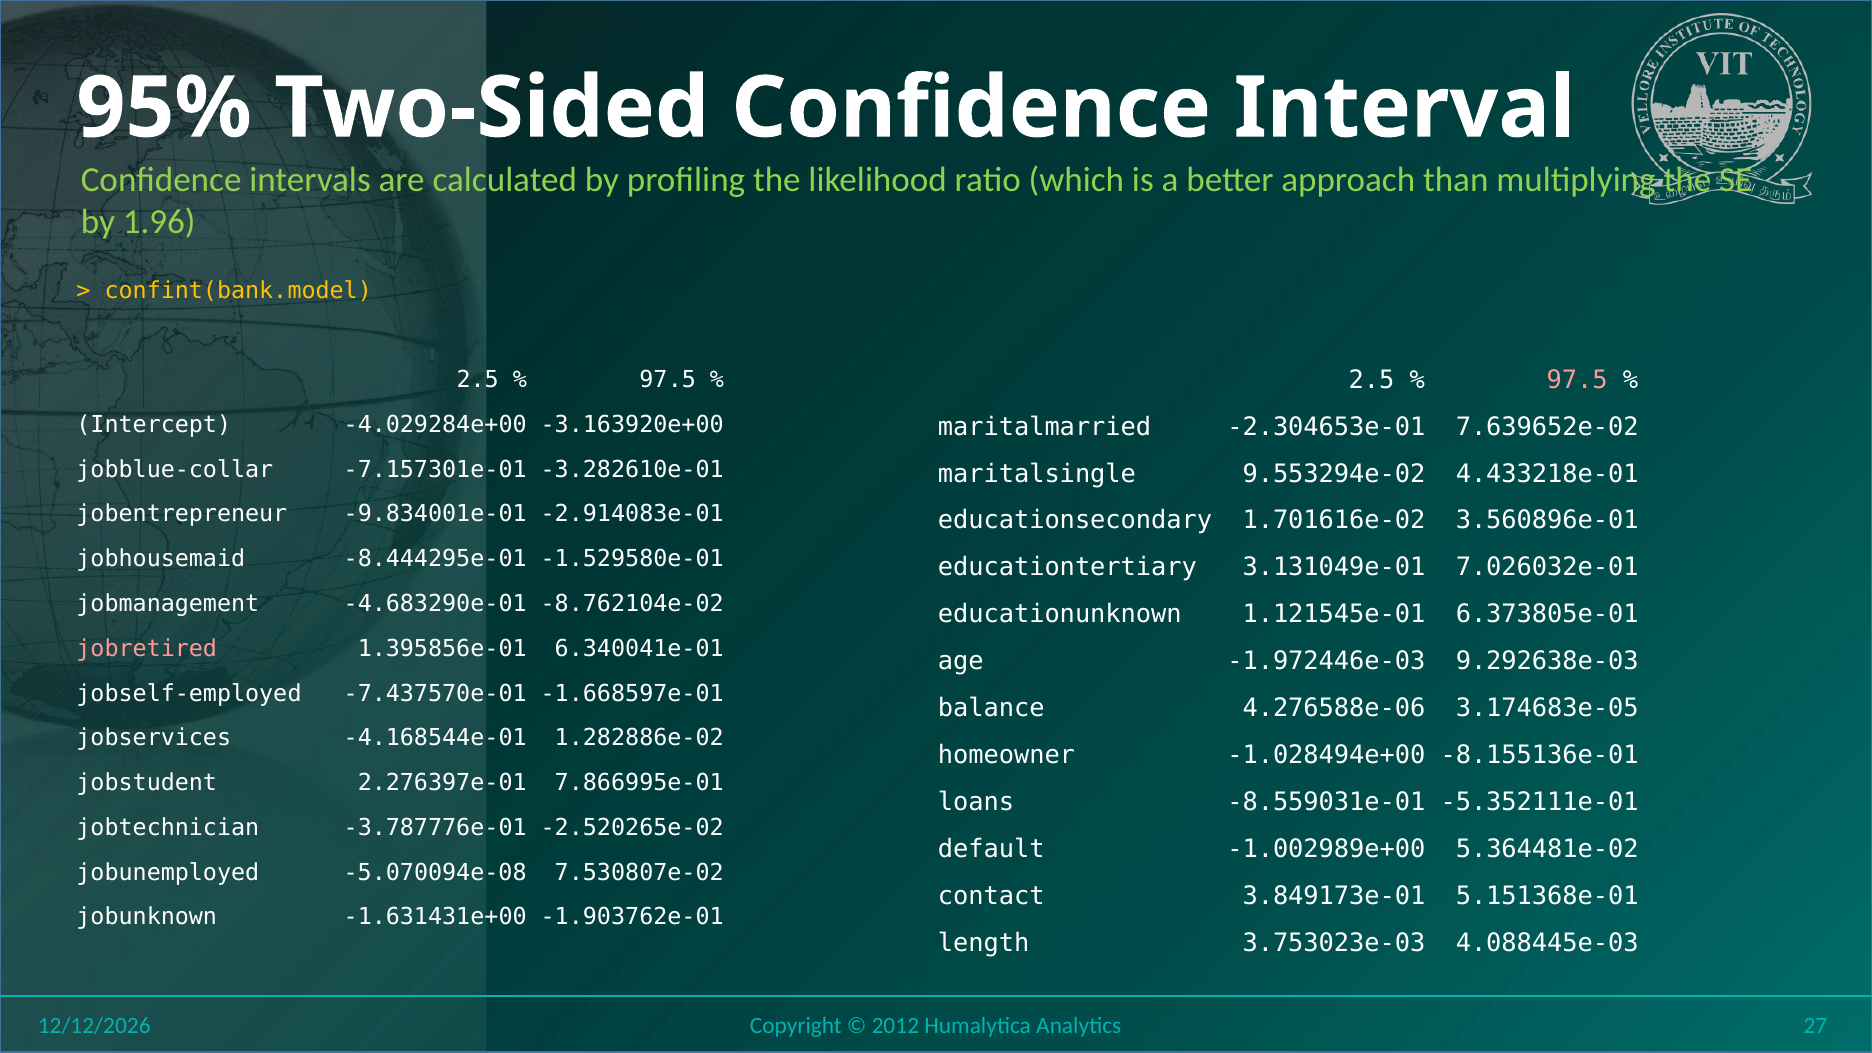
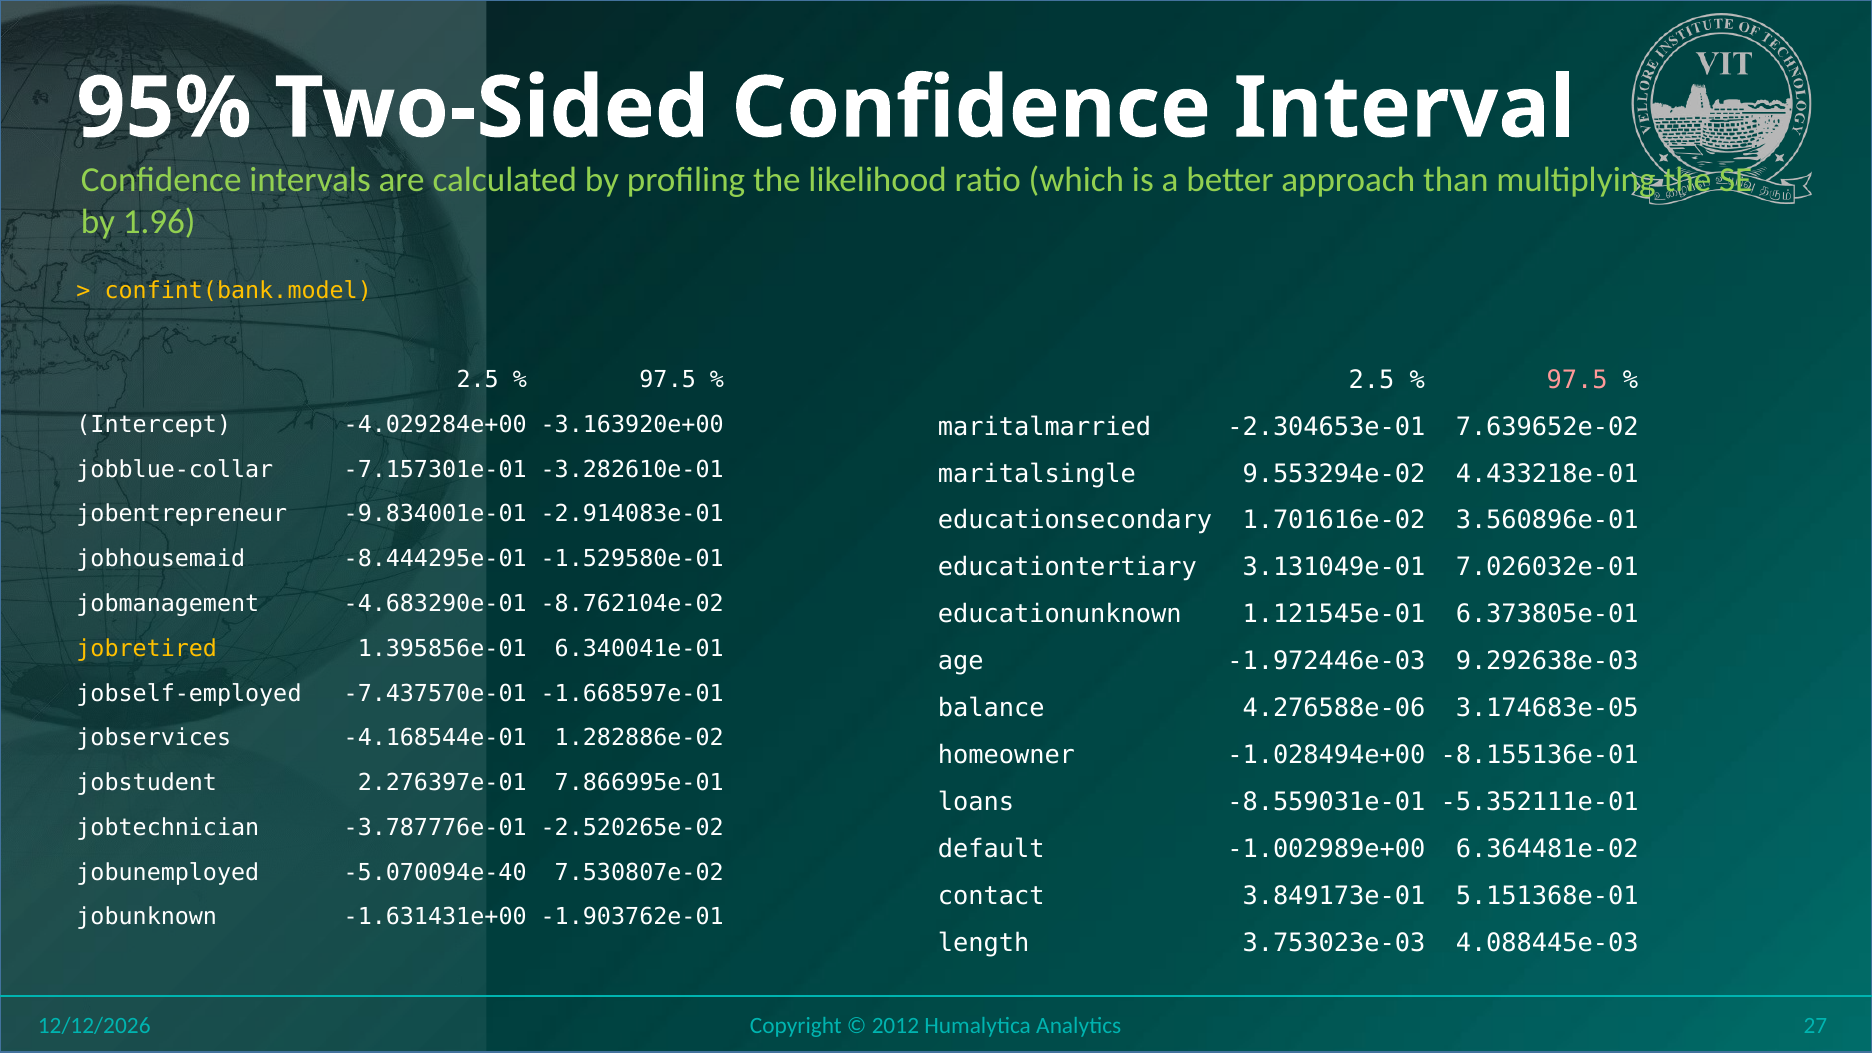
jobretired colour: pink -> yellow (147, 649)
5.364481e-02: 5.364481e-02 -> 6.364481e-02 (1547, 849)
-5.070094e-08: -5.070094e-08 -> -5.070094e-40 (435, 872)
